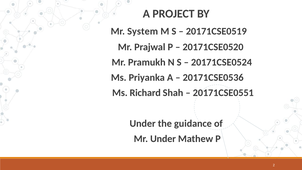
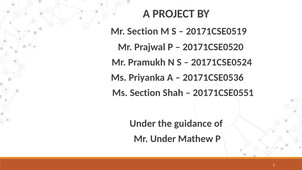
Mr System: System -> Section (143, 31)
Ms Richard: Richard -> Section (145, 93)
